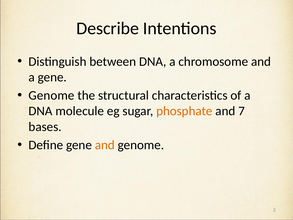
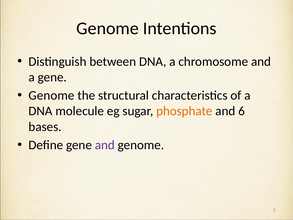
Describe: Describe -> Genome (108, 28)
7: 7 -> 6 (242, 111)
and colour: orange -> purple (105, 145)
